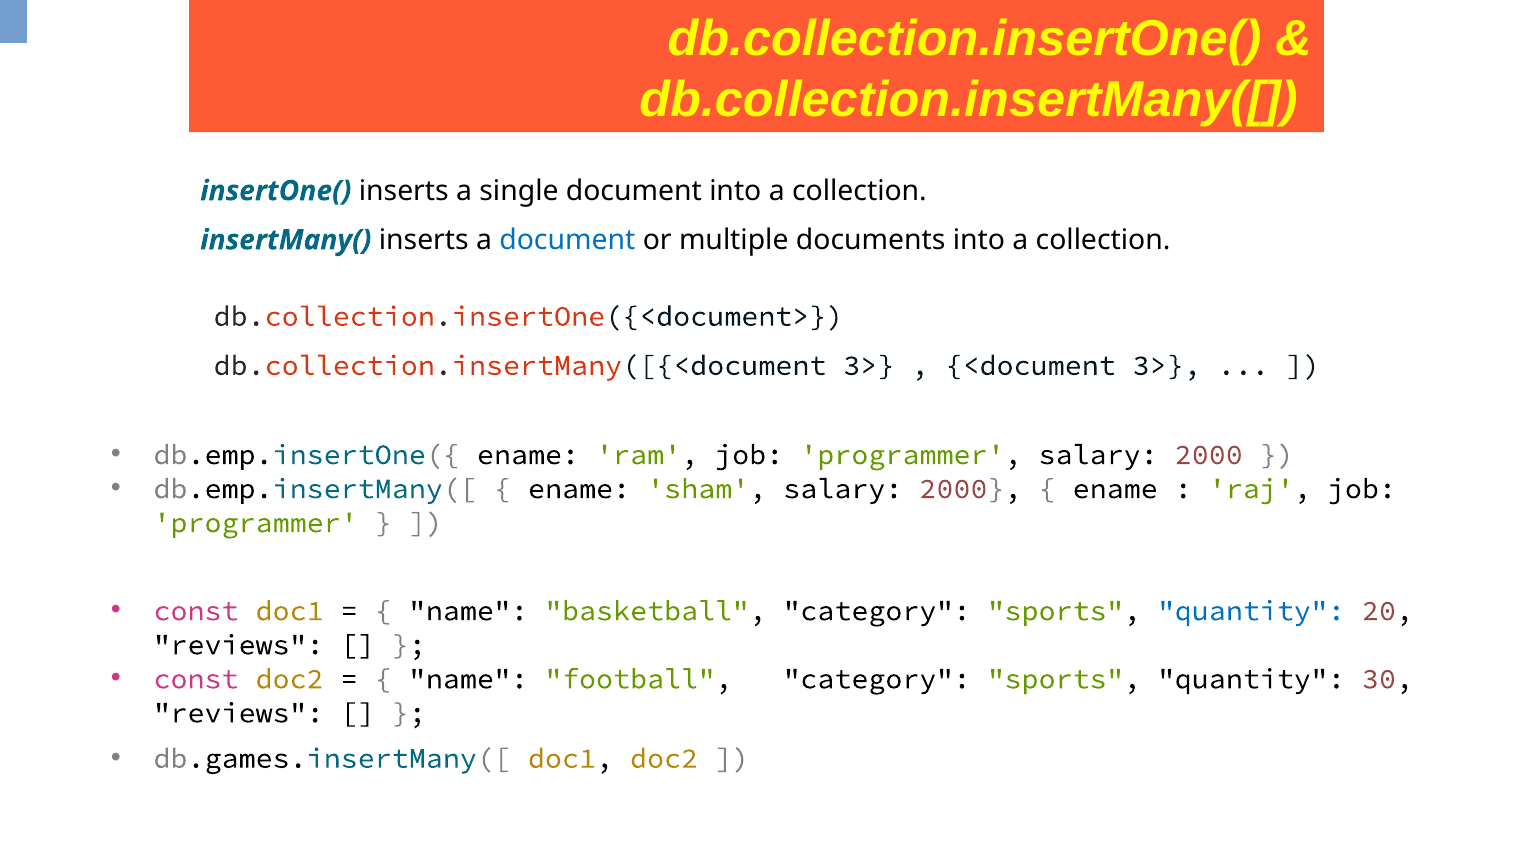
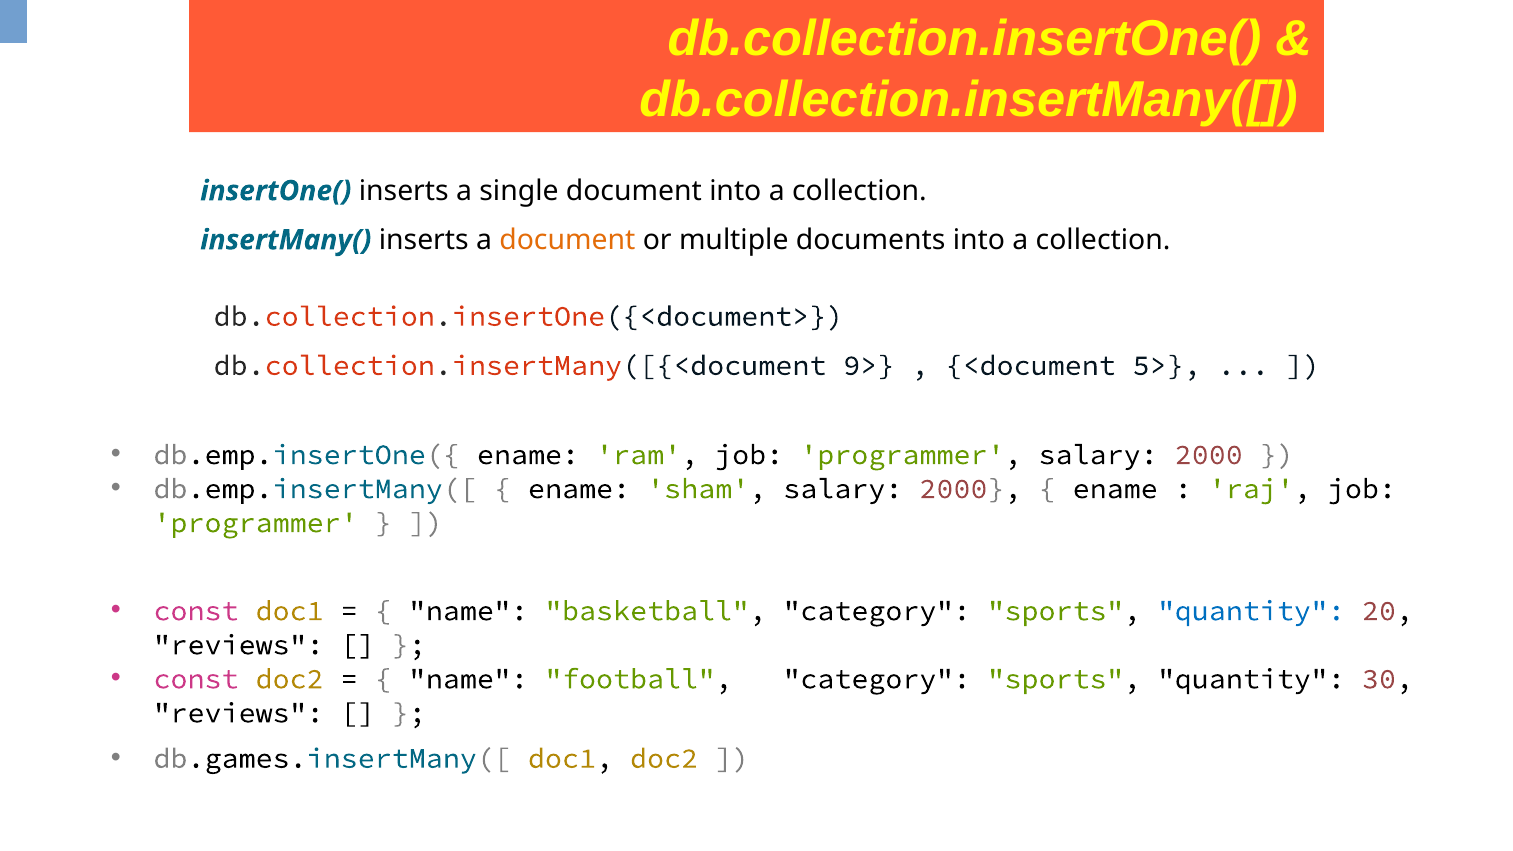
document colour: blue -> orange (567, 240)
db.collection.insertMany([{<document 3>: 3> -> 9> (869, 366)
<document 3>: 3> -> 5> (1167, 366)
